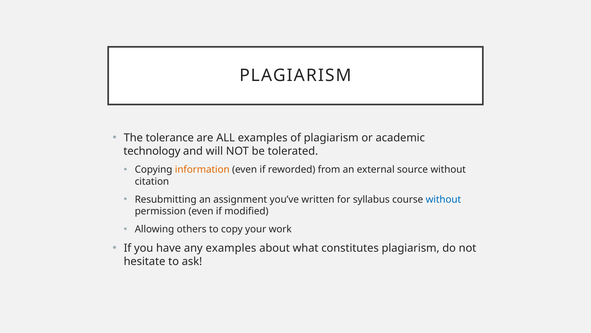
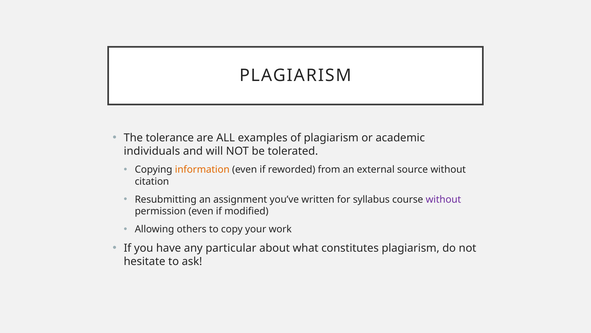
technology: technology -> individuals (152, 151)
without colour: blue -> purple (443, 199)
any examples: examples -> particular (231, 248)
